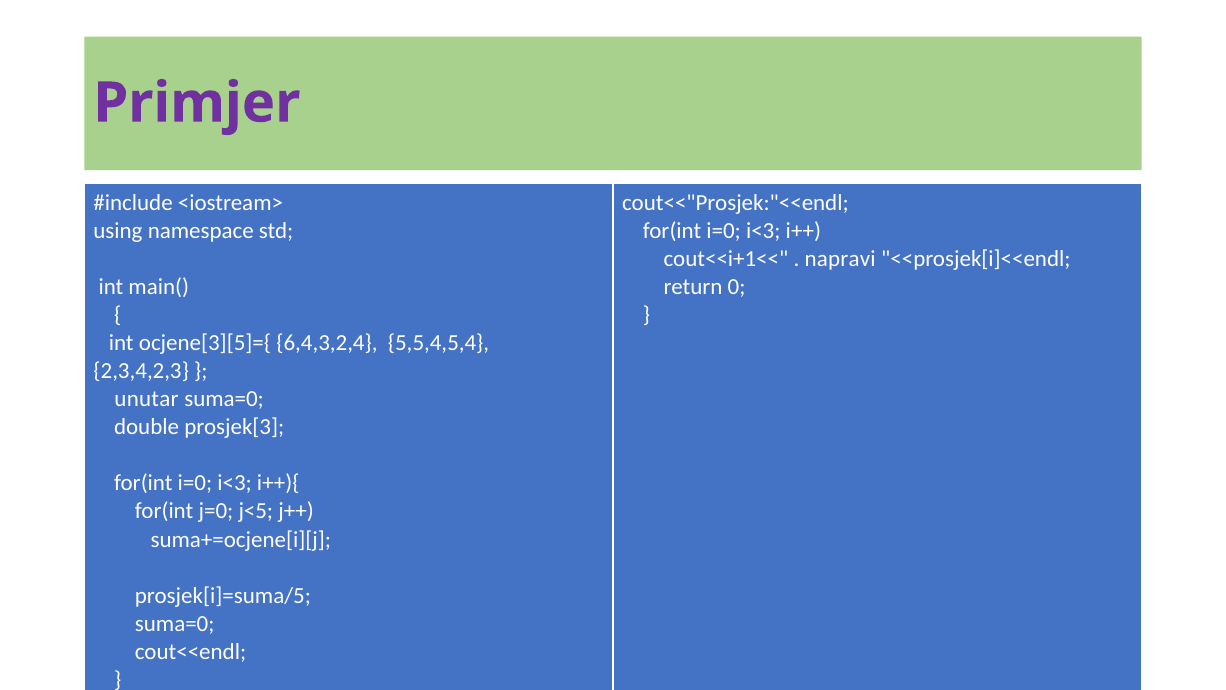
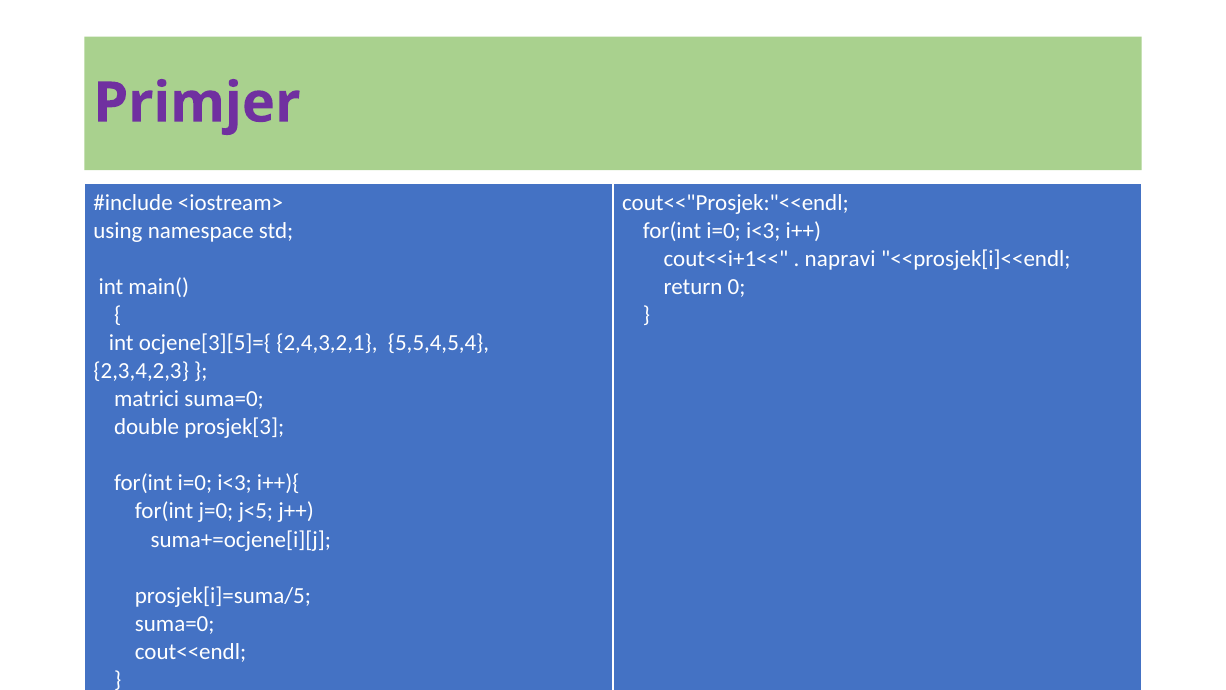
6,4,3,2,4: 6,4,3,2,4 -> 2,4,3,2,1 (327, 343)
unutar: unutar -> matrici (147, 399)
